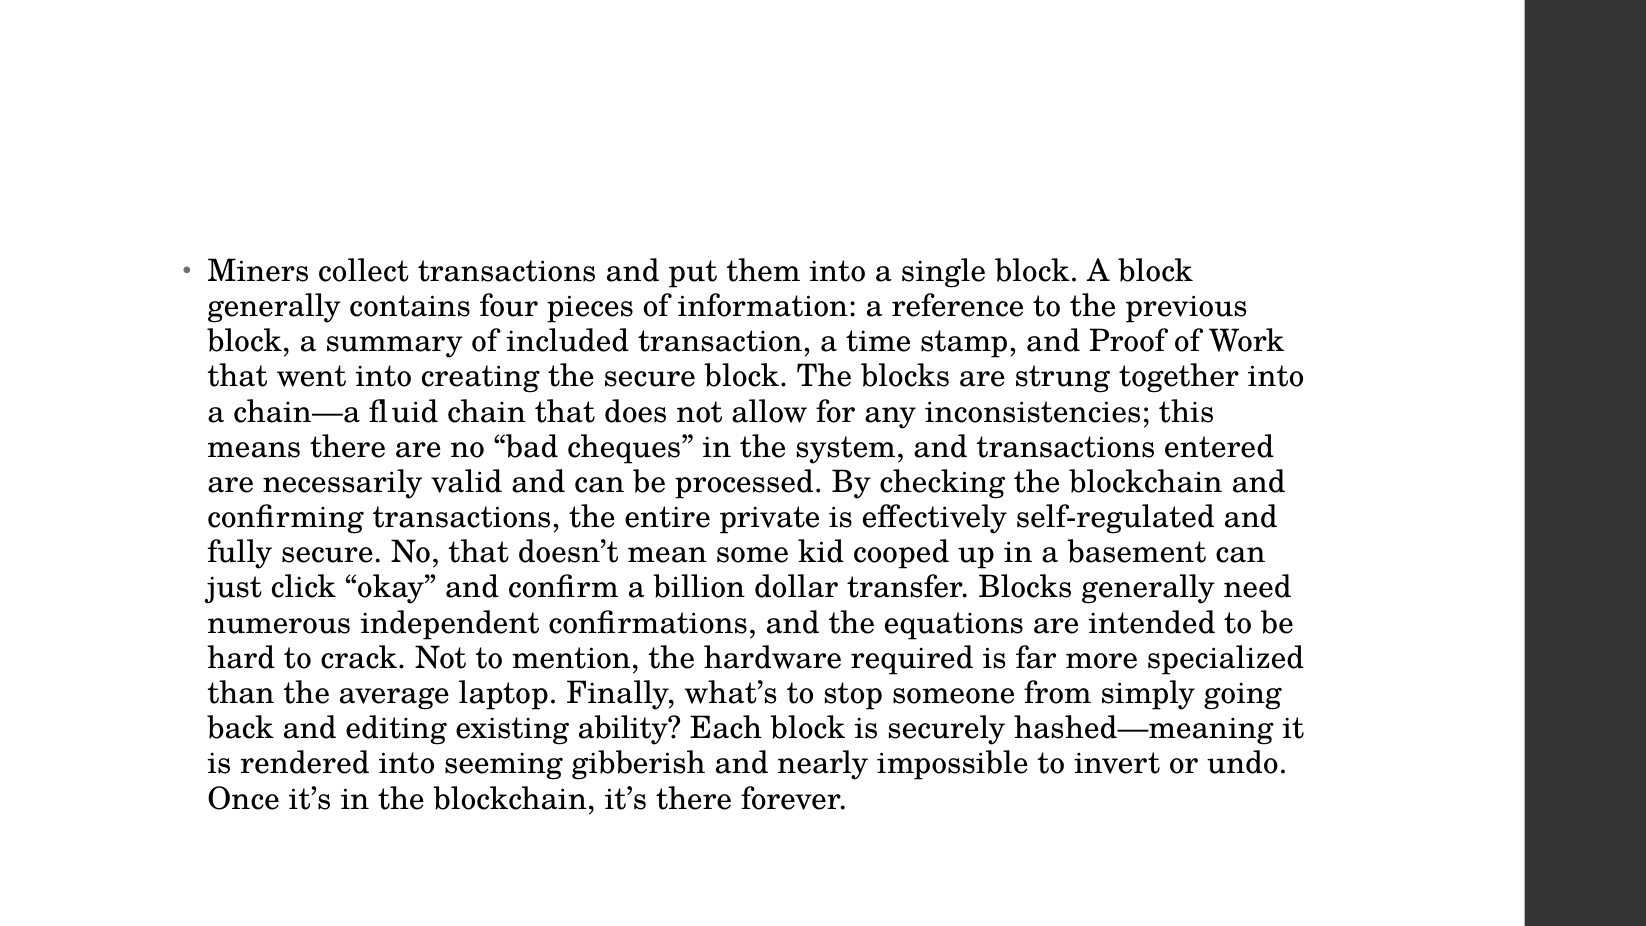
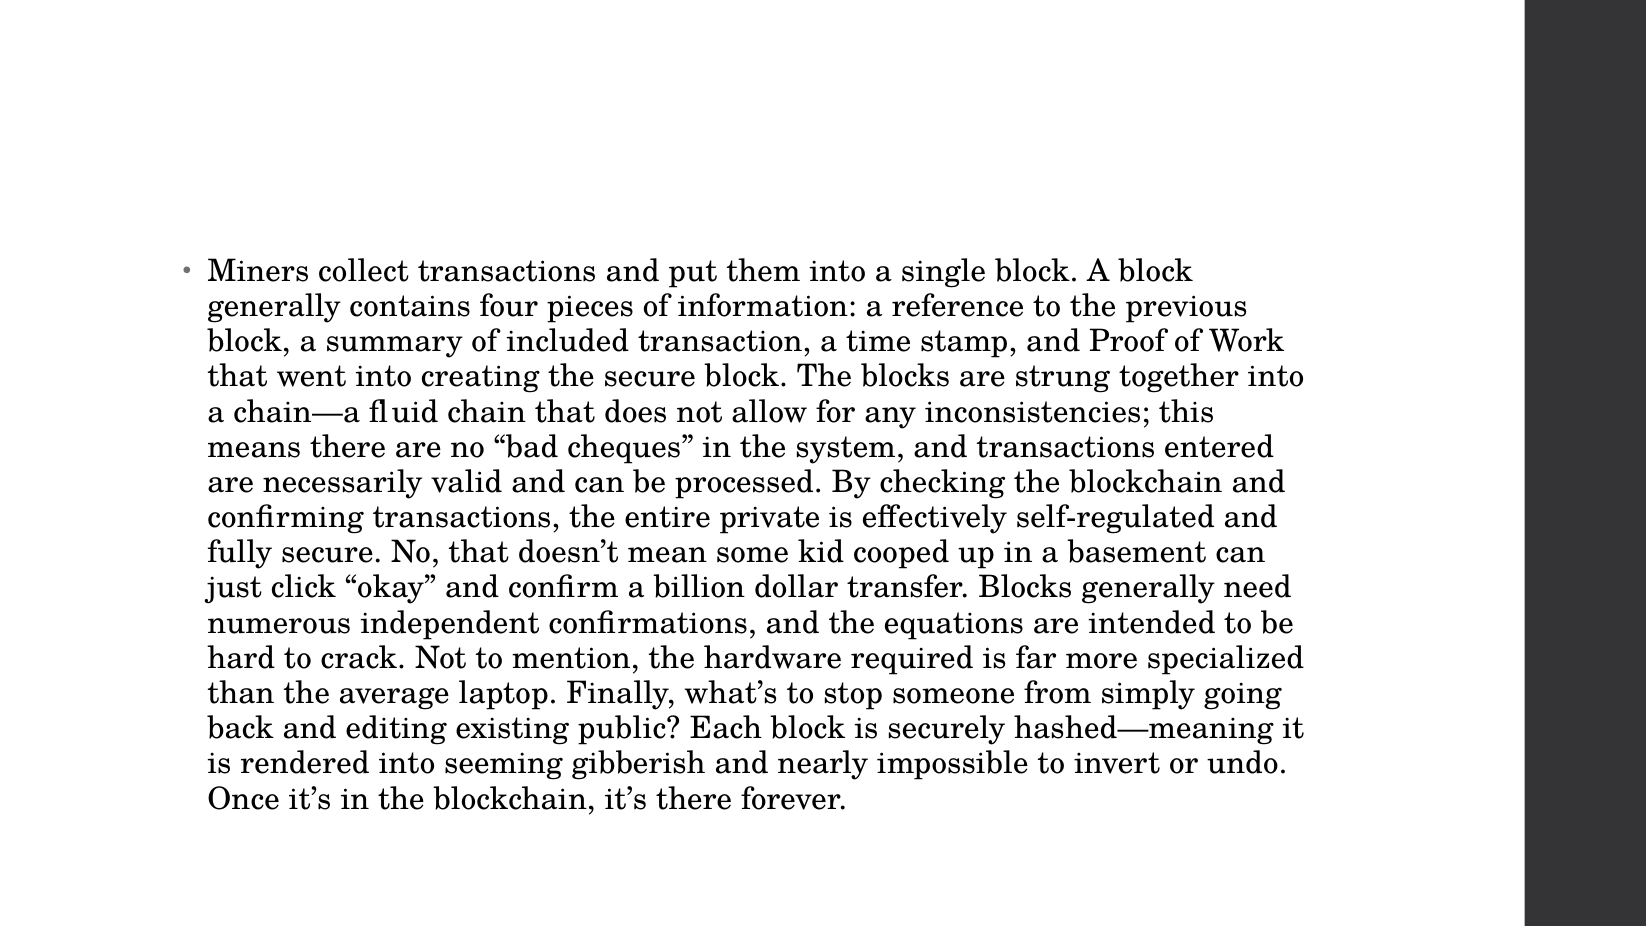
ability: ability -> public (629, 728)
